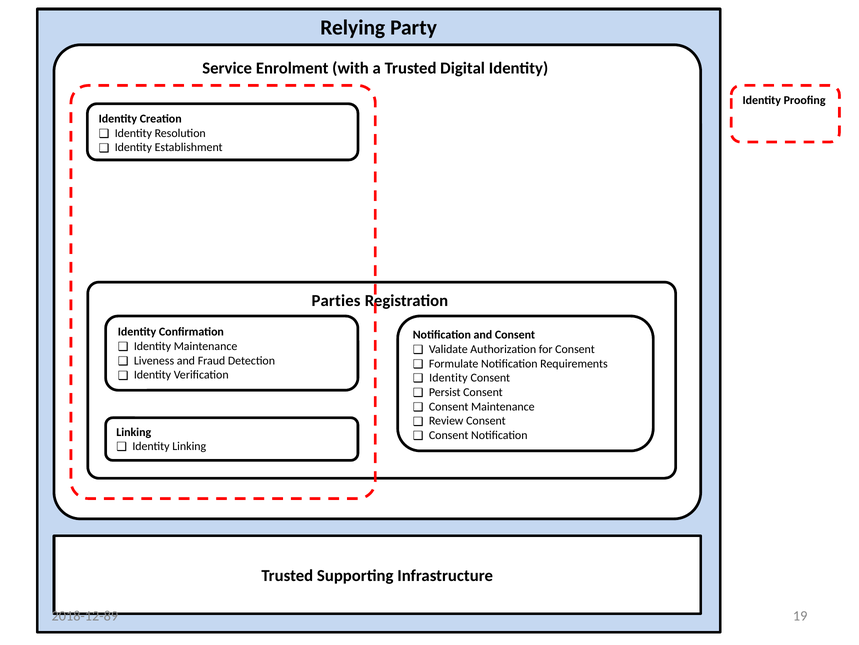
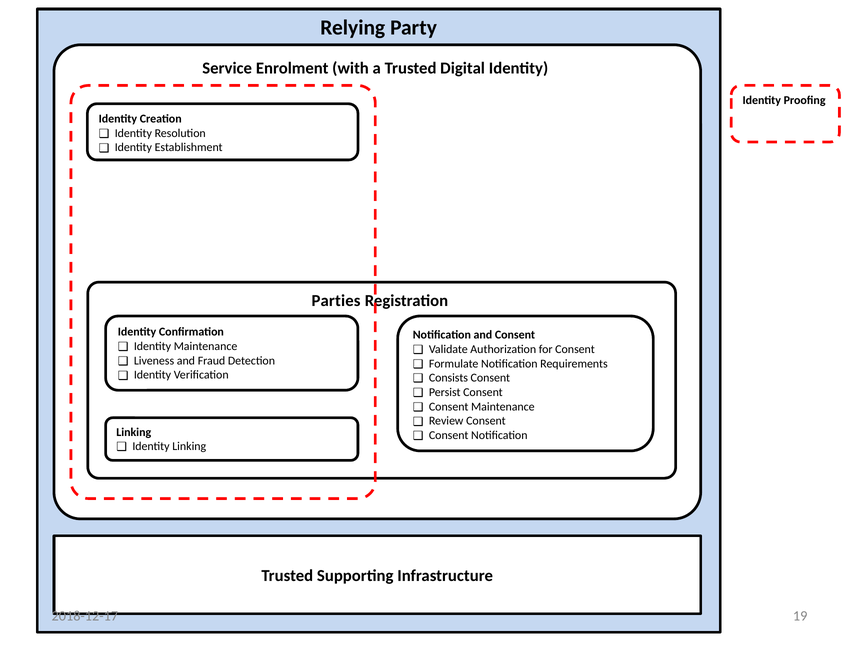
Identity: Identity -> Consists (448, 378)
2018-12-89: 2018-12-89 -> 2018-12-17 (85, 615)
